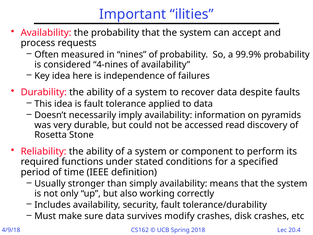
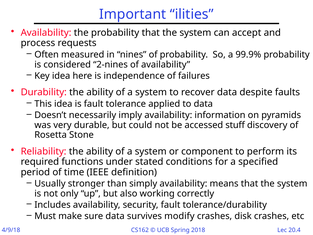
4-nines: 4-nines -> 2-nines (110, 64)
read: read -> stuff (235, 125)
